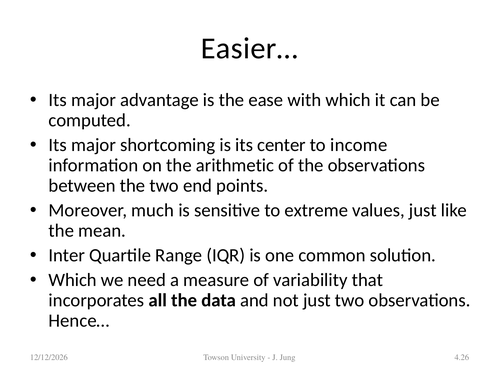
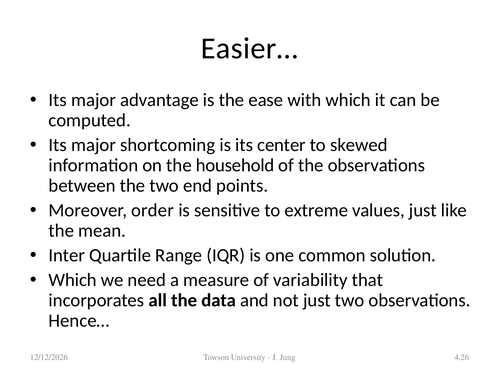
income: income -> skewed (359, 145)
arithmetic: arithmetic -> household (235, 165)
much: much -> order (153, 210)
